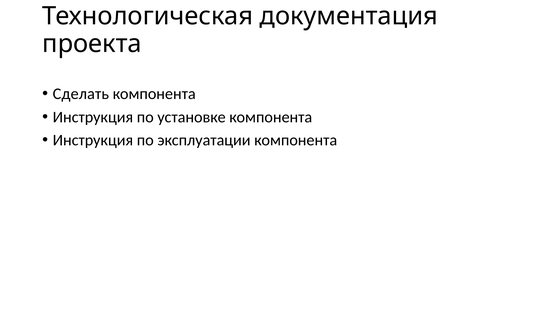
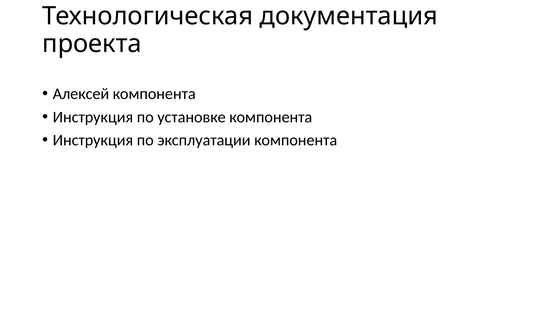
Сделать: Сделать -> Алексей (81, 94)
